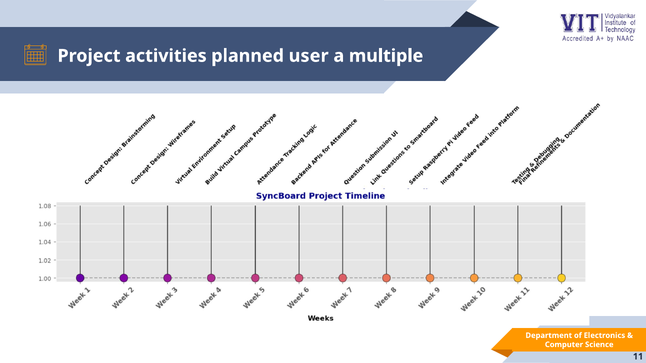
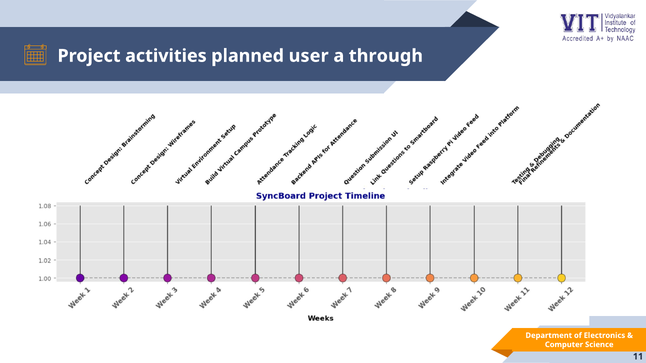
multiple: multiple -> through (386, 56)
